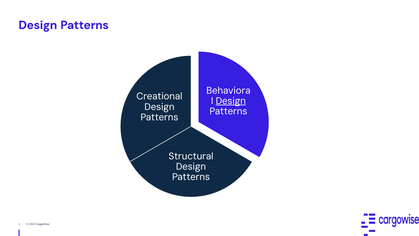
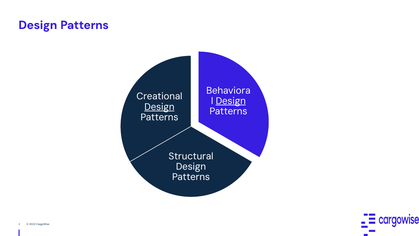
Design underline: none -> present (159, 107)
